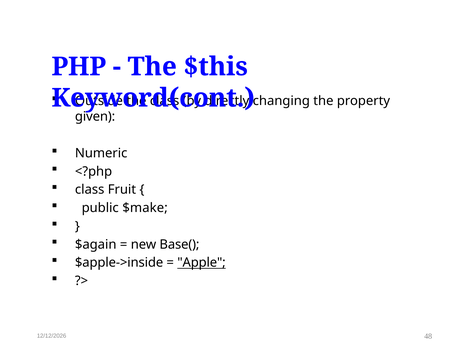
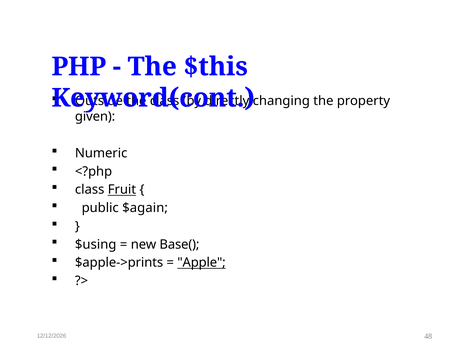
Fruit underline: none -> present (122, 190)
$make: $make -> $again (145, 208)
$again: $again -> $using (96, 244)
$apple->inside: $apple->inside -> $apple->prints (119, 262)
